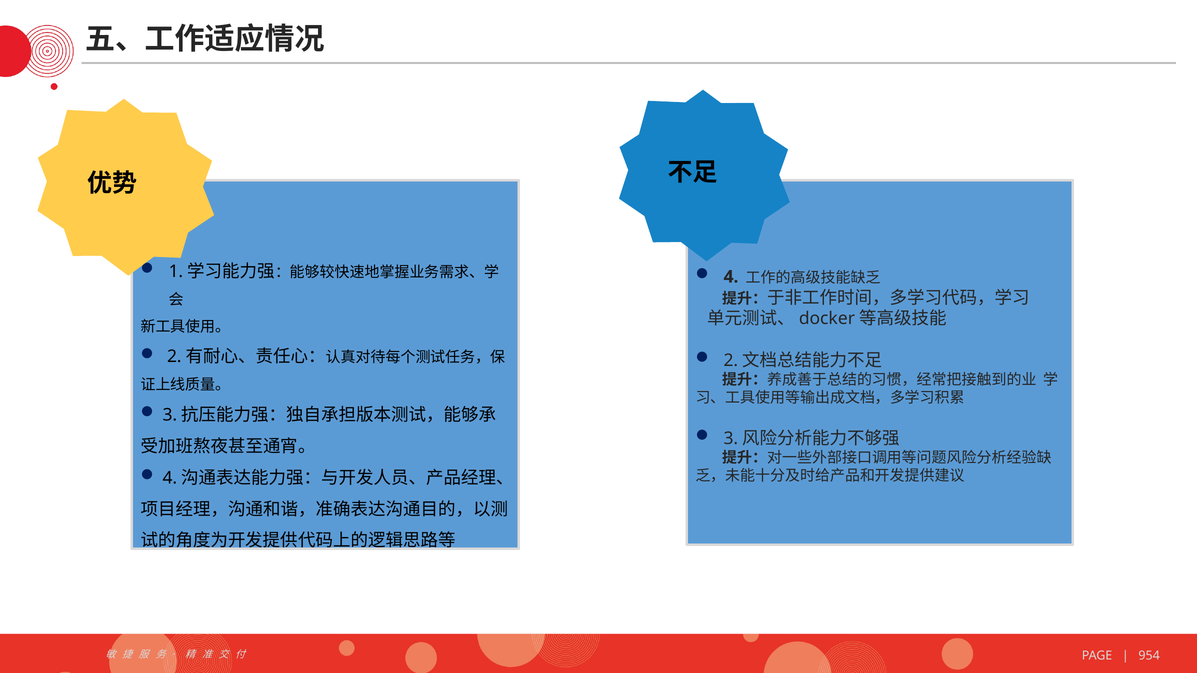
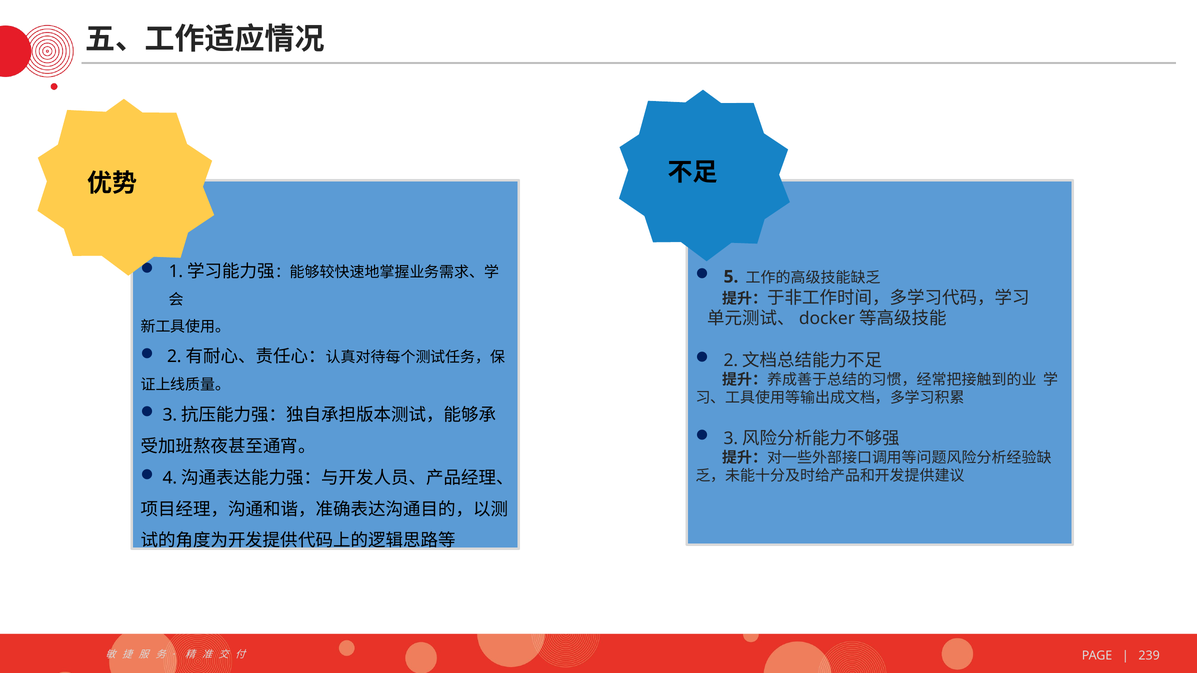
4: 4 -> 5 (731, 277)
954: 954 -> 239 (1149, 656)
